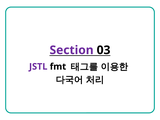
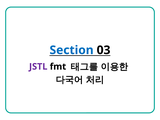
Section colour: purple -> blue (72, 50)
